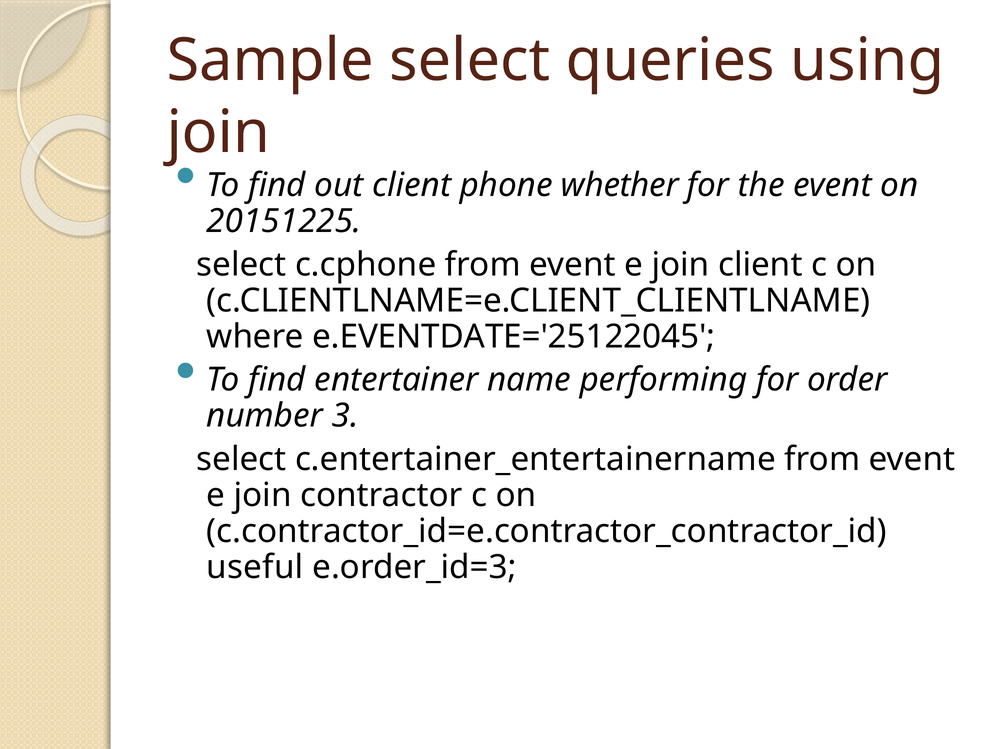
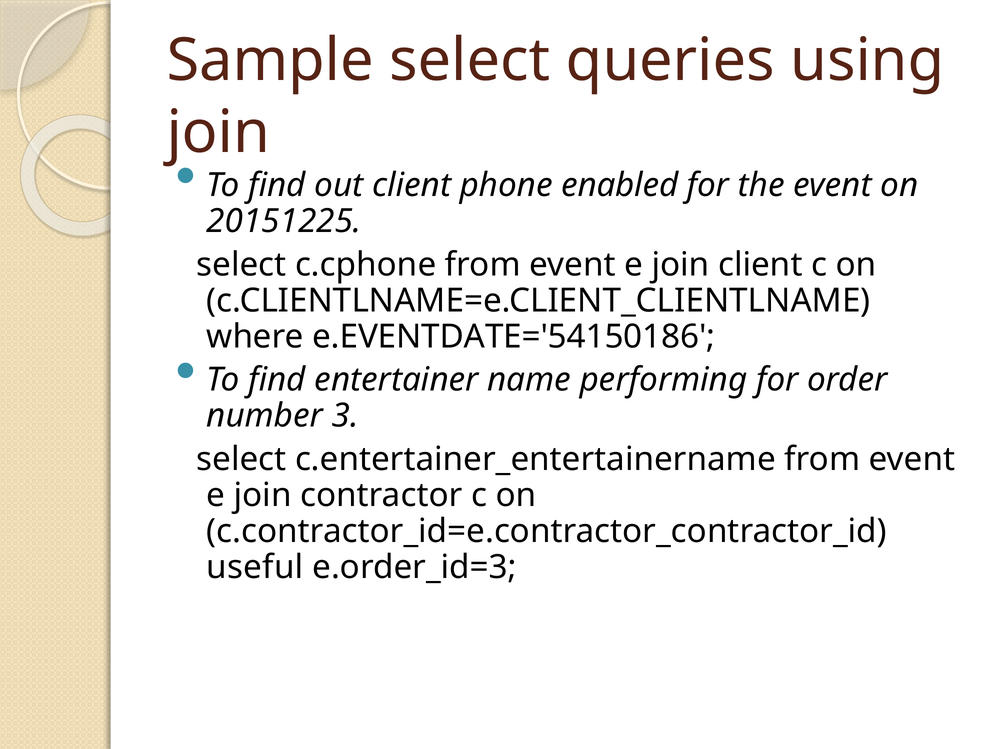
whether: whether -> enabled (620, 185)
e.EVENTDATE='25122045: e.EVENTDATE='25122045 -> e.EVENTDATE='54150186 (514, 336)
